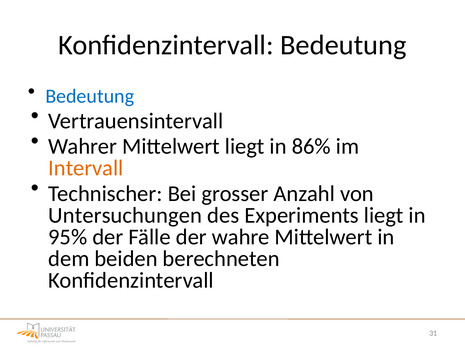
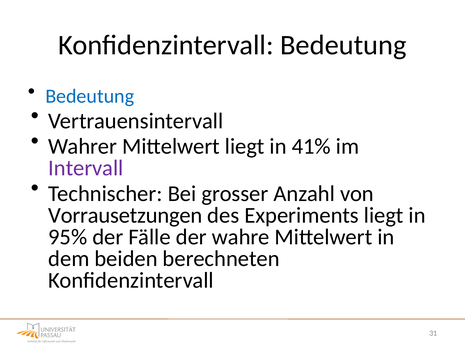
86%: 86% -> 41% (311, 146)
Intervall colour: orange -> purple (86, 168)
Untersuchungen: Untersuchungen -> Vorrausetzungen (125, 215)
